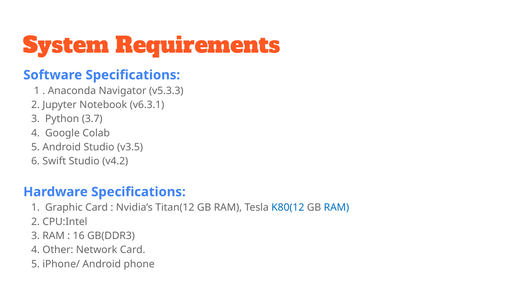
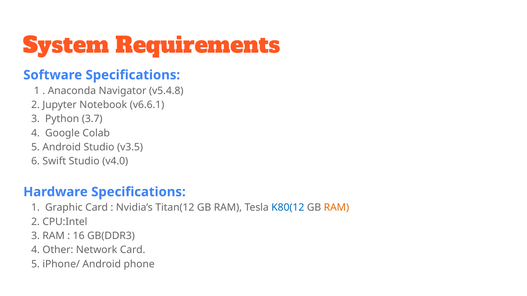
v5.3.3: v5.3.3 -> v5.4.8 (166, 91)
v6.3.1: v6.3.1 -> v6.6.1 (147, 105)
v4.2: v4.2 -> v4.0 (115, 161)
RAM colour: blue -> orange (336, 208)
